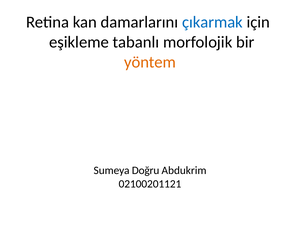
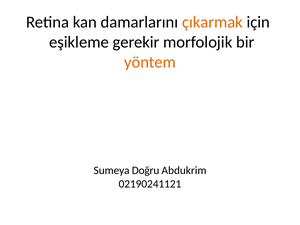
çıkarmak colour: blue -> orange (212, 22)
tabanlı: tabanlı -> gerekir (136, 42)
02100201121: 02100201121 -> 02190241121 (150, 184)
